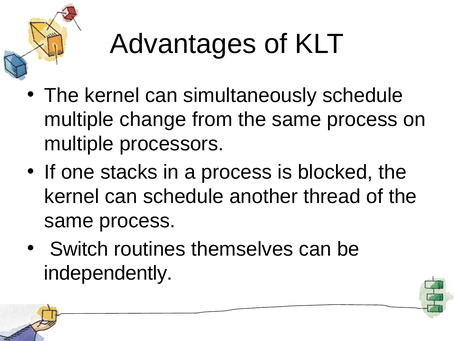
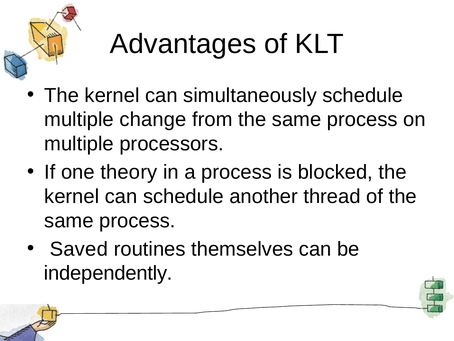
stacks: stacks -> theory (129, 172)
Switch: Switch -> Saved (79, 249)
